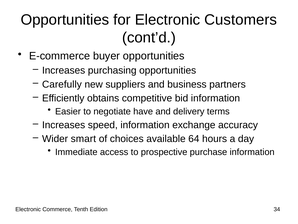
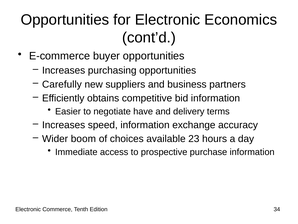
Customers: Customers -> Economics (241, 20)
smart: smart -> boom (83, 139)
64: 64 -> 23 (194, 139)
